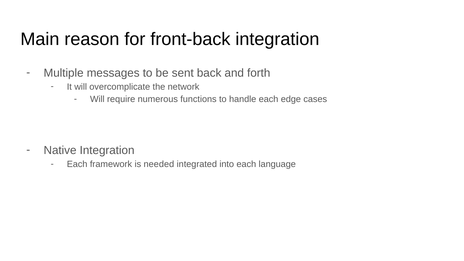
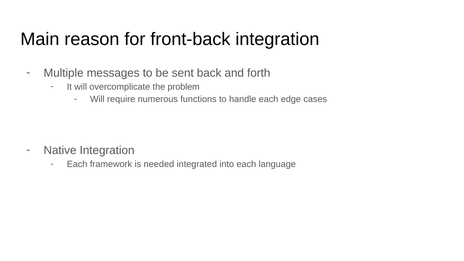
network: network -> problem (184, 87)
